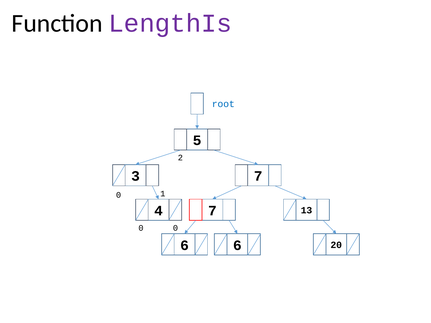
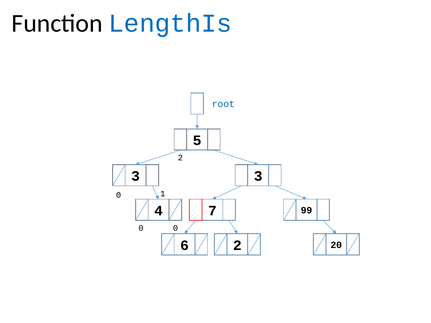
LengthIs colour: purple -> blue (170, 24)
3 7: 7 -> 3 (258, 176)
13: 13 -> 99 (306, 211)
6 6: 6 -> 2 (237, 246)
